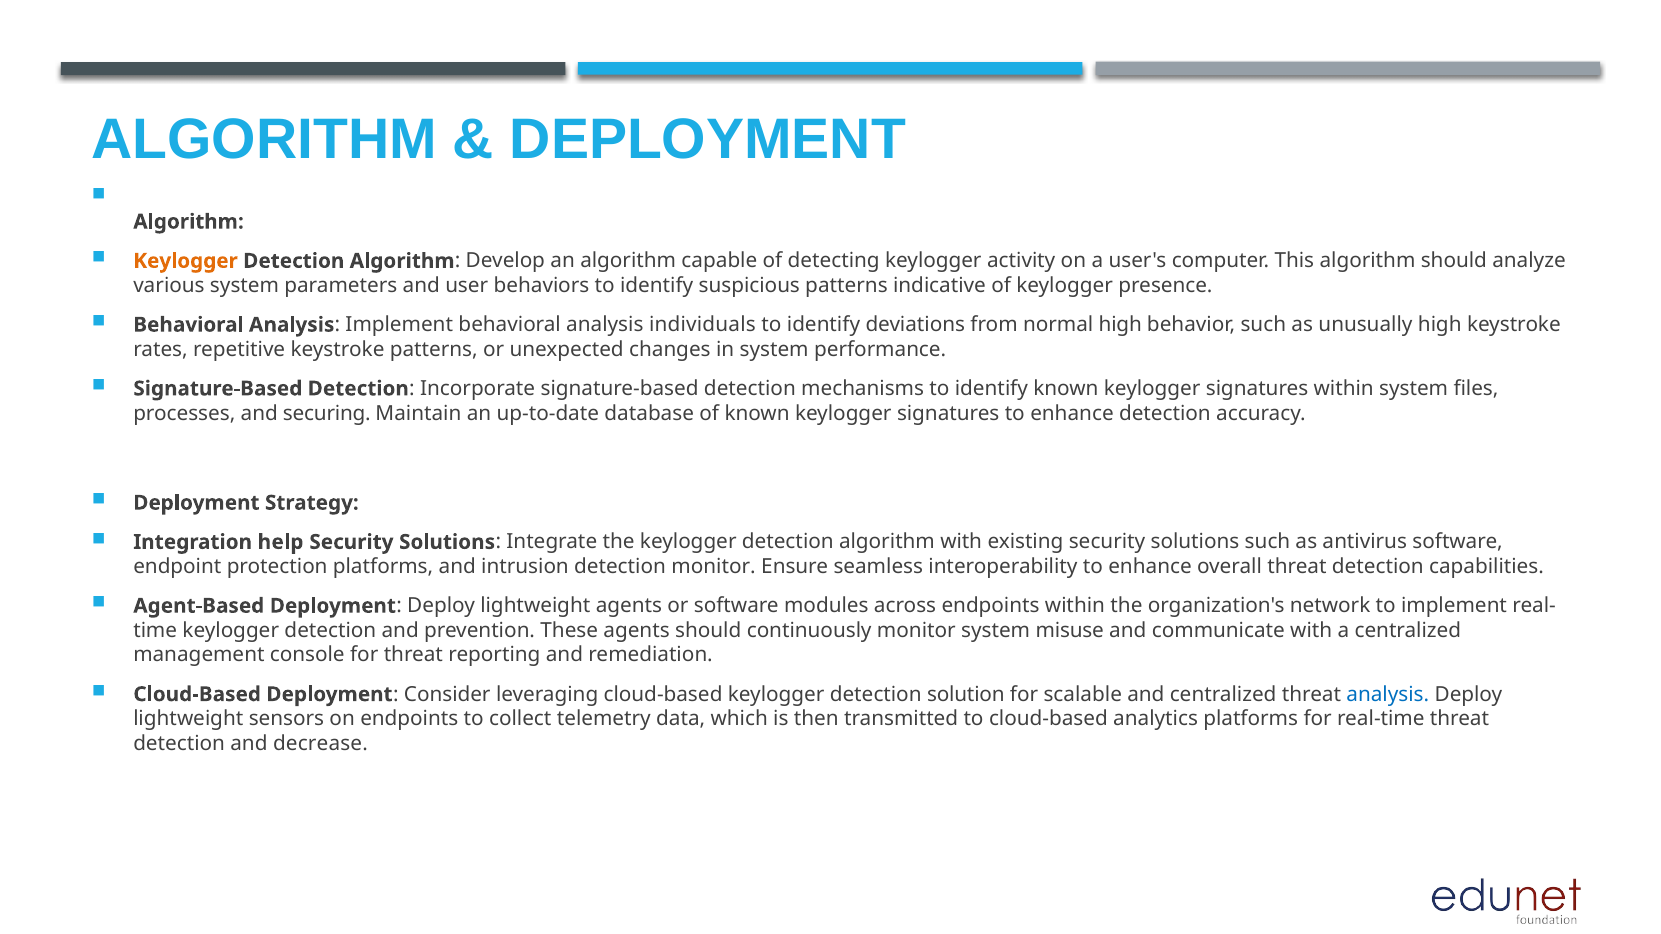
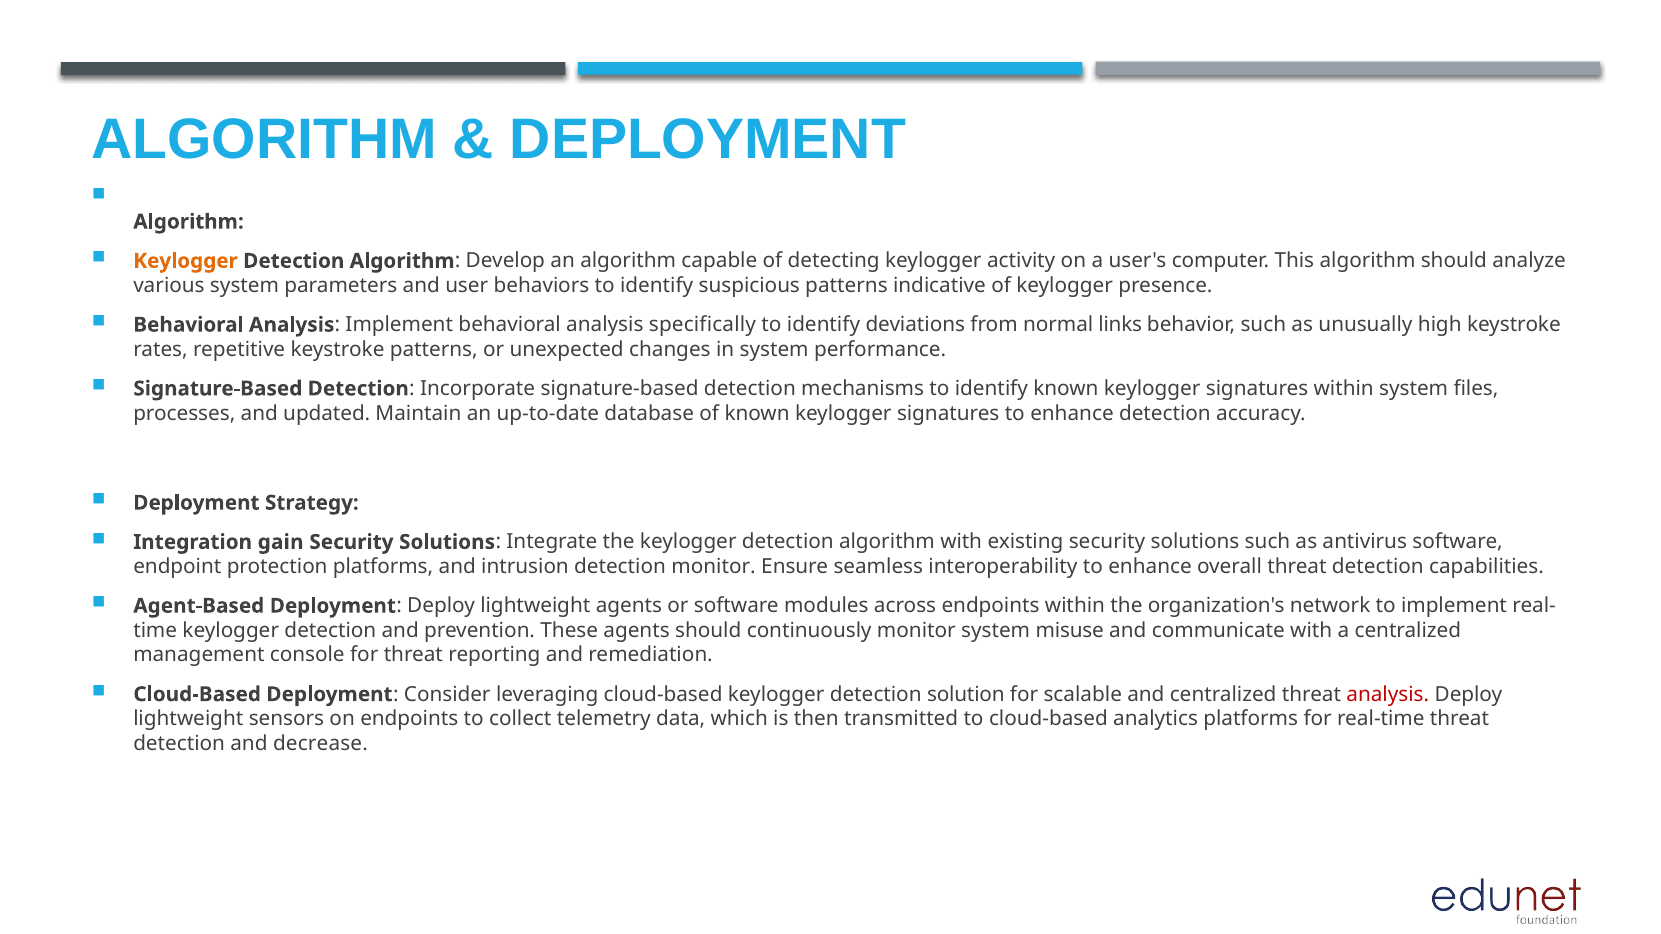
individuals: individuals -> specifically (702, 325)
normal high: high -> links (1120, 325)
securing: securing -> updated (327, 413)
help: help -> gain (281, 542)
analysis colour: blue -> red (1388, 695)
